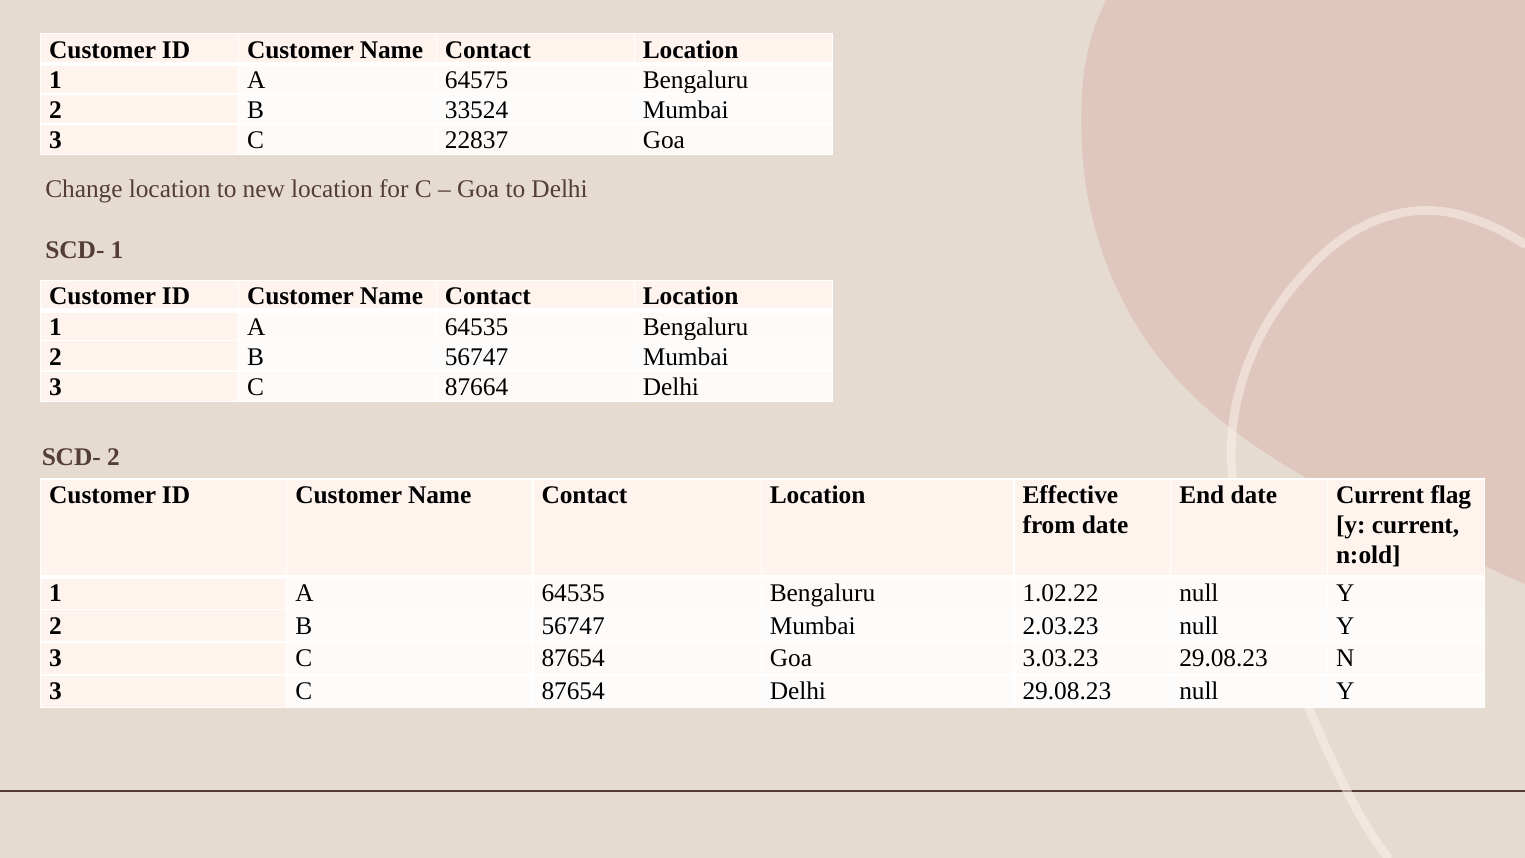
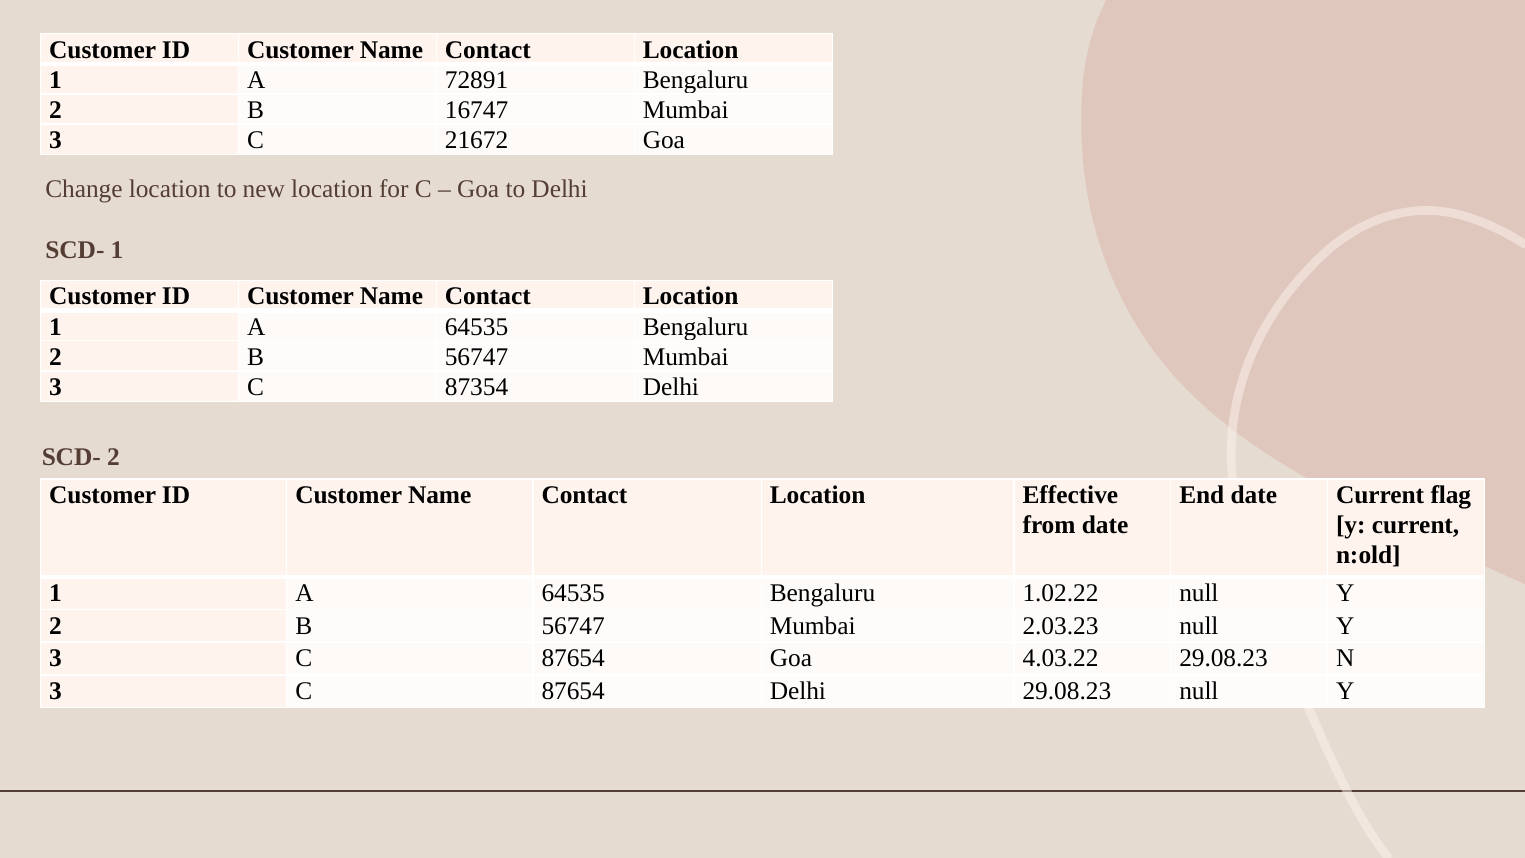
64575: 64575 -> 72891 (477, 80)
33524: 33524 -> 16747 (477, 110)
22837: 22837 -> 21672 (477, 140)
87664: 87664 -> 87354 (477, 387)
3.03.23: 3.03.23 -> 4.03.22 (1061, 658)
